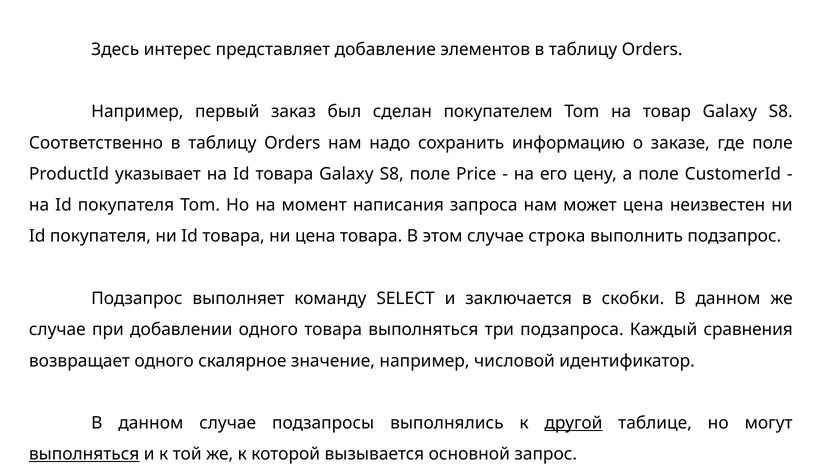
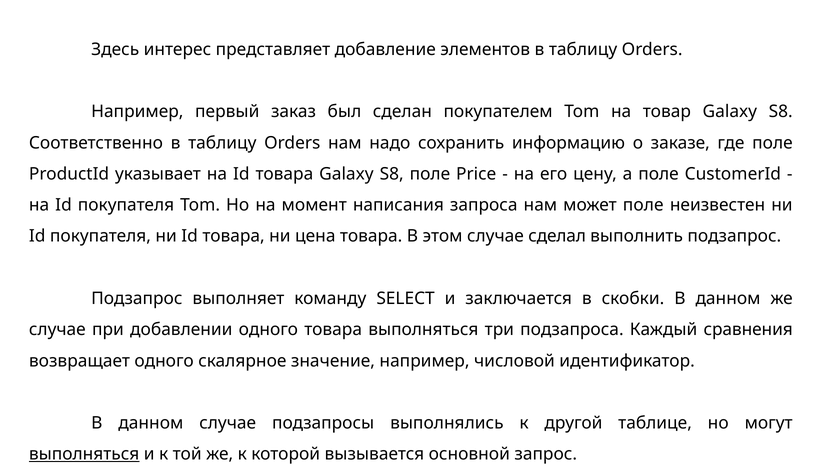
может цена: цена -> поле (643, 205)
строка: строка -> сделал (557, 236)
другой underline: present -> none (573, 423)
